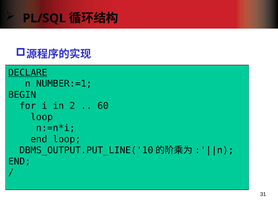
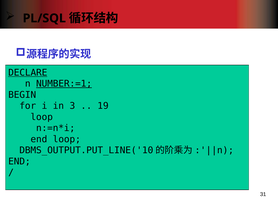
NUMBER:=1 underline: none -> present (64, 84)
2: 2 -> 3 (72, 106)
60: 60 -> 19 (103, 106)
